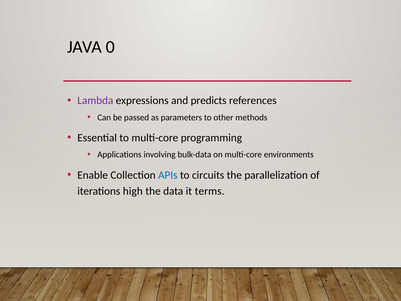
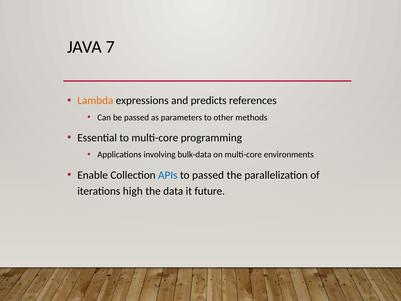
0: 0 -> 7 (110, 47)
Lambda colour: purple -> orange (95, 101)
to circuits: circuits -> passed (208, 175)
terms: terms -> future (210, 191)
